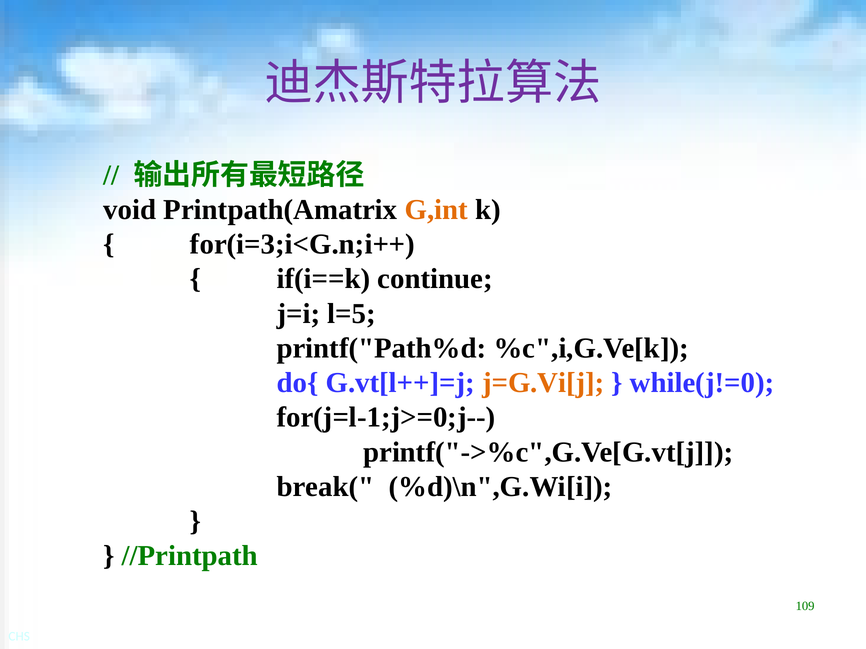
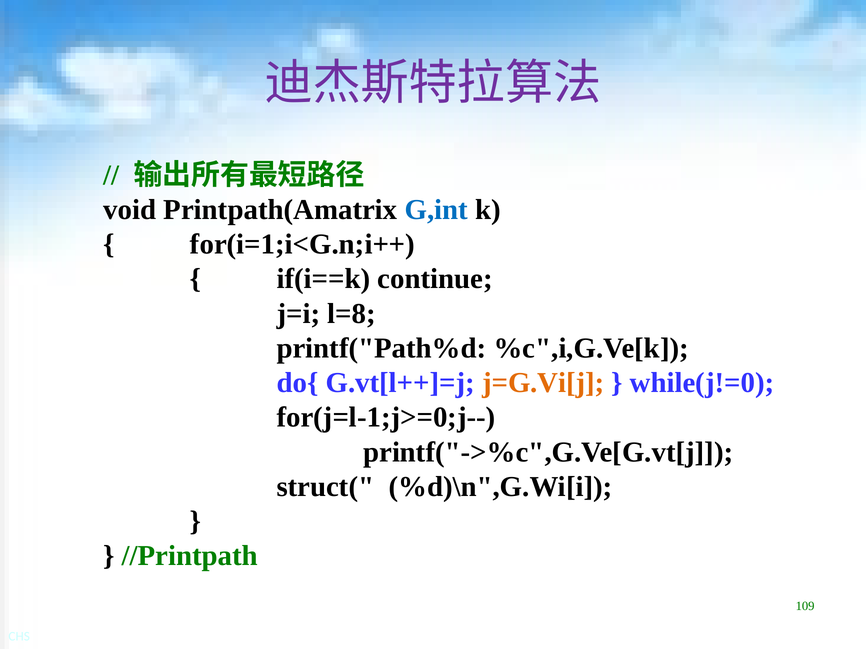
G,int colour: orange -> blue (436, 210)
for(i=3;i<G.n;i++: for(i=3;i<G.n;i++ -> for(i=1;i<G.n;i++ (302, 245)
l=5: l=5 -> l=8 (352, 314)
break(: break( -> struct( (325, 487)
